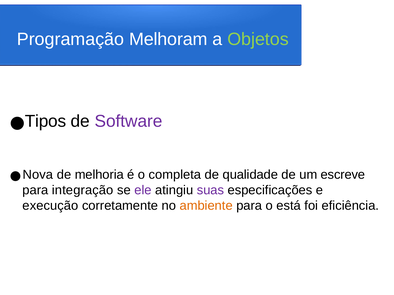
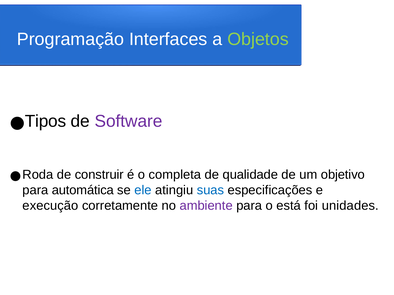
Melhoram: Melhoram -> Interfaces (168, 39)
Nova: Nova -> Roda (38, 175)
melhoria: melhoria -> construir (99, 175)
escreve: escreve -> objetivo (343, 175)
integração: integração -> automática (83, 191)
ele colour: purple -> blue (143, 191)
suas colour: purple -> blue (210, 191)
ambiente colour: orange -> purple (206, 206)
eficiência: eficiência -> unidades (350, 206)
